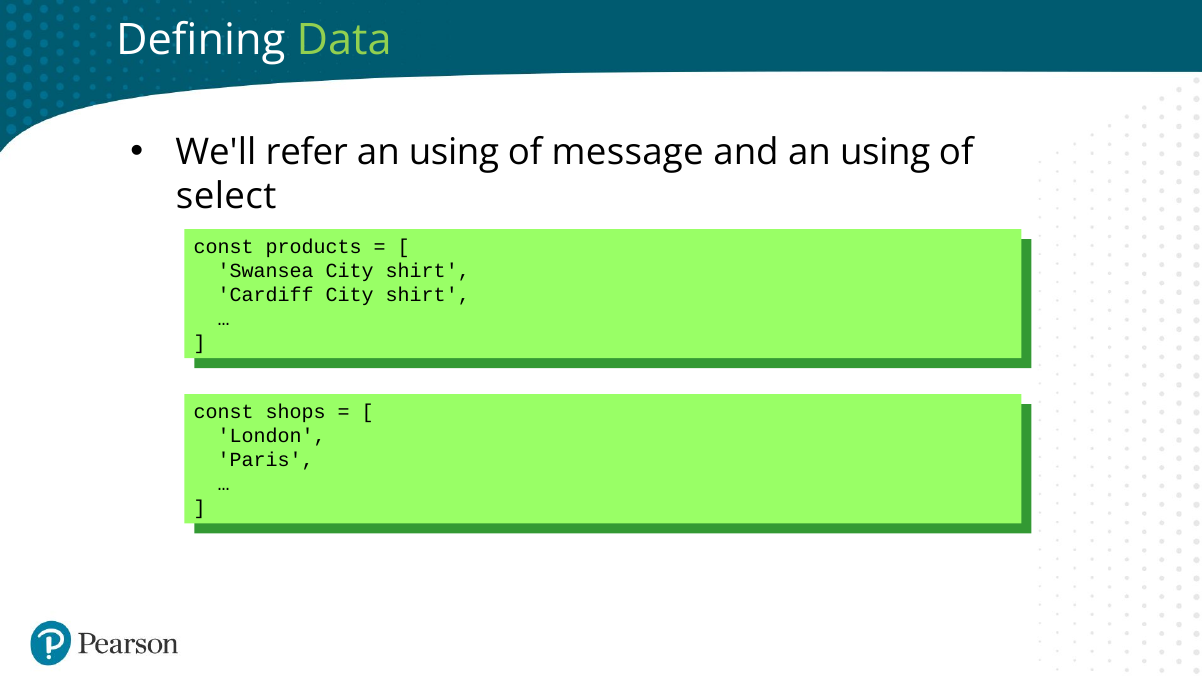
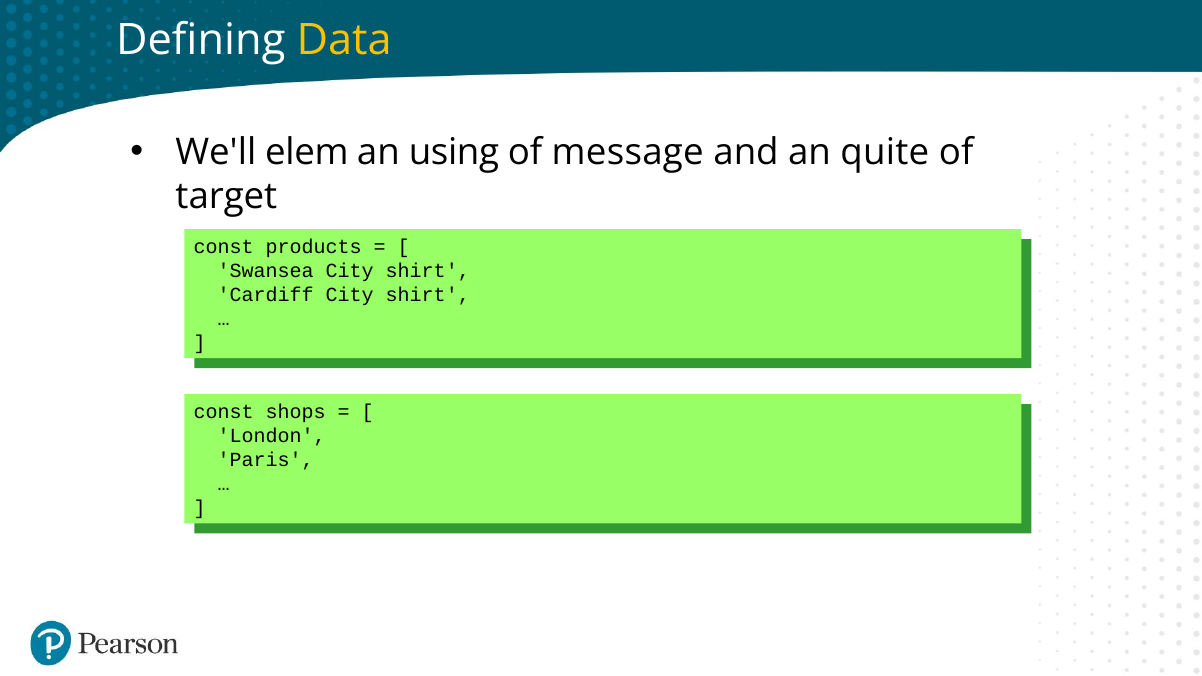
Data colour: light green -> yellow (344, 40)
refer: refer -> elem (307, 152)
and an using: using -> quite (885, 152)
select: select -> target (226, 196)
